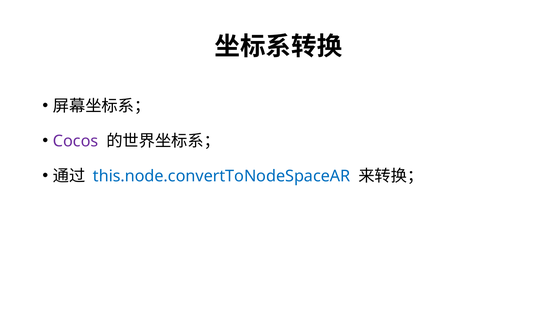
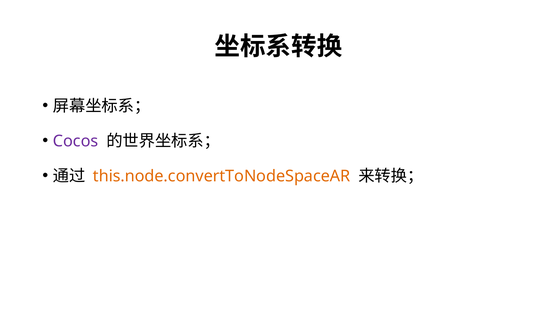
this.node.convertToNodeSpaceAR colour: blue -> orange (222, 176)
